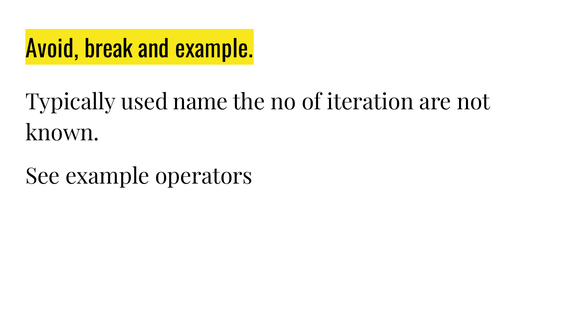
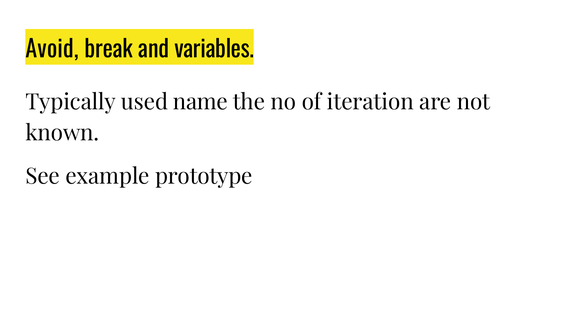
and example: example -> variables (214, 50)
operators: operators -> prototype (204, 177)
